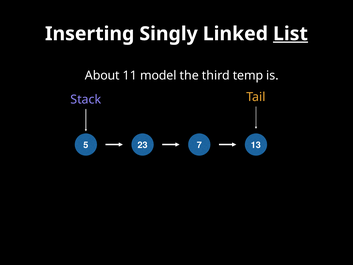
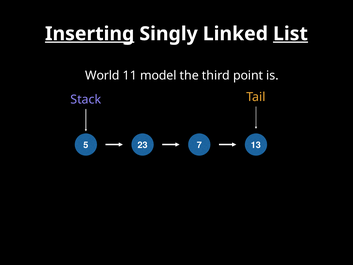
Inserting underline: none -> present (90, 34)
About: About -> World (102, 75)
temp: temp -> point (248, 75)
